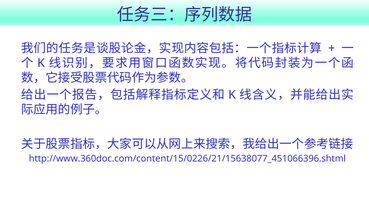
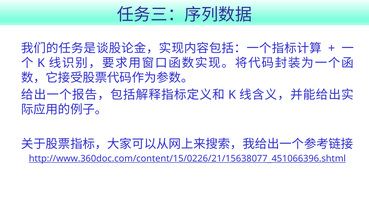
http://www.360doc.com/content/15/0226/21/15638077_451066396.shtml underline: none -> present (187, 159)
